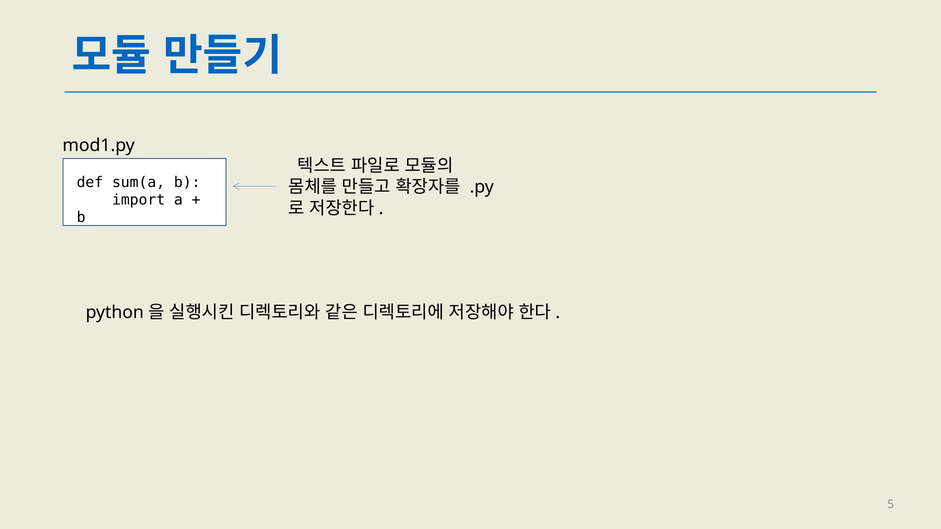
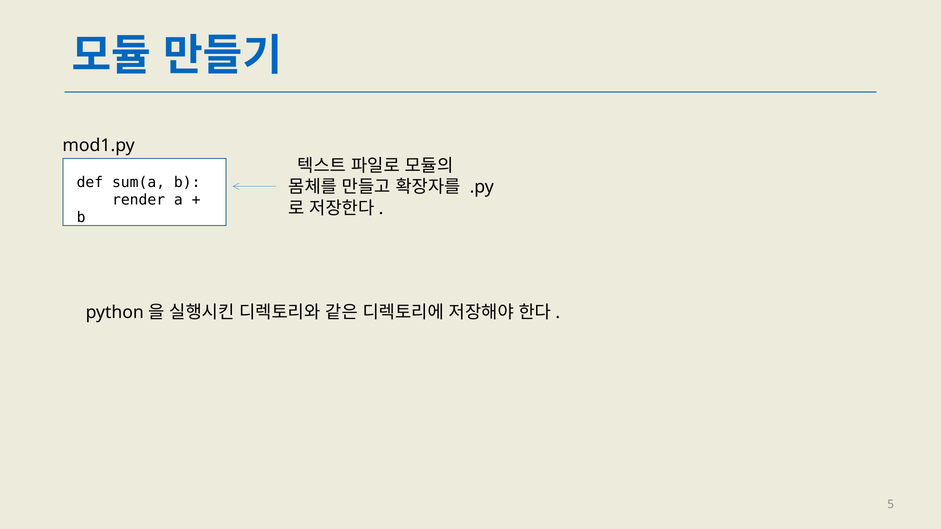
import: import -> render (139, 200)
